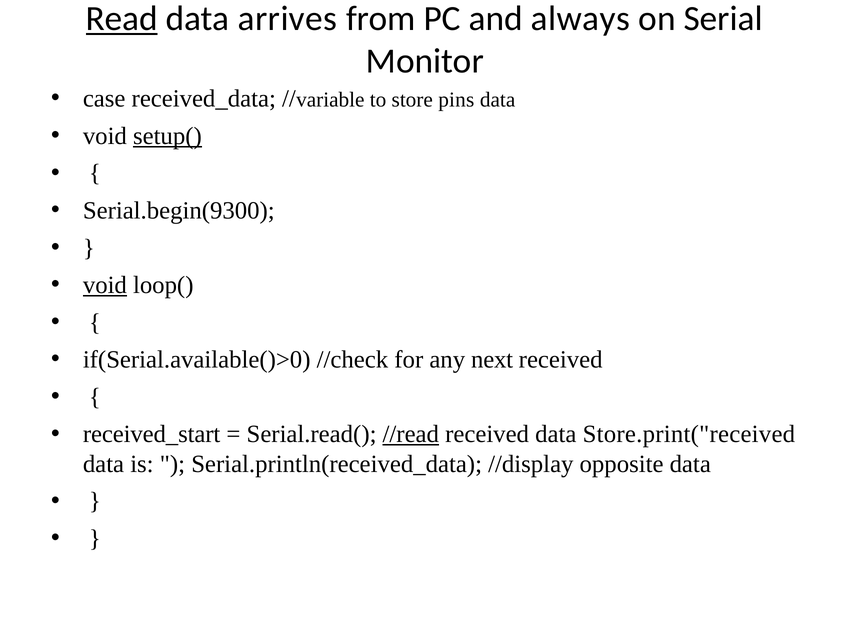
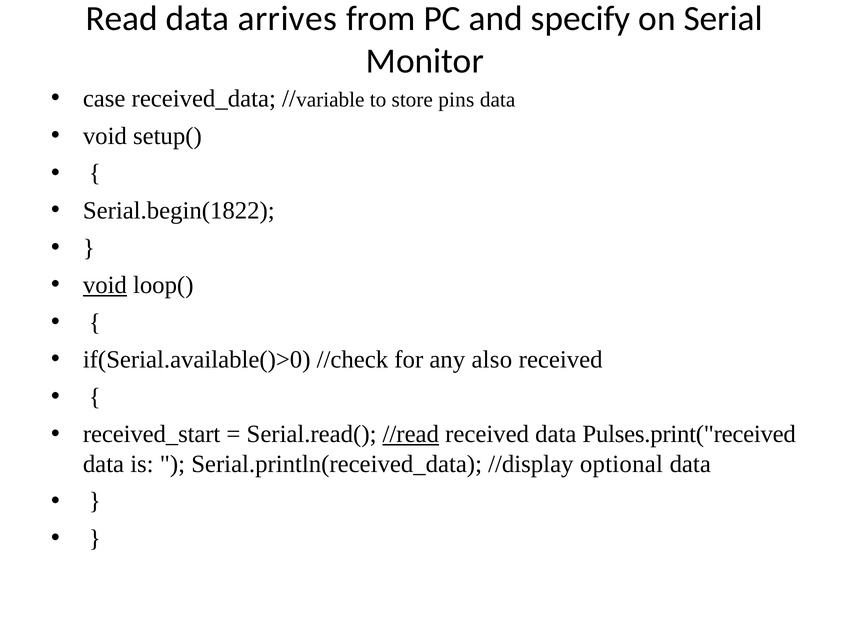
Read underline: present -> none (122, 19)
always: always -> specify (581, 19)
setup( underline: present -> none (167, 136)
Serial.begin(9300: Serial.begin(9300 -> Serial.begin(1822 (179, 211)
next: next -> also (492, 360)
Store.print("received: Store.print("received -> Pulses.print("received (689, 435)
opposite: opposite -> optional (621, 464)
